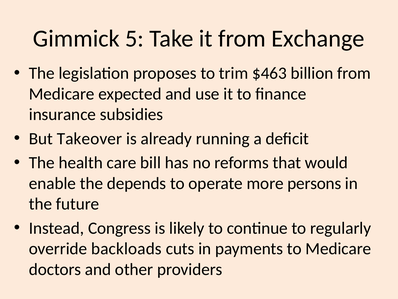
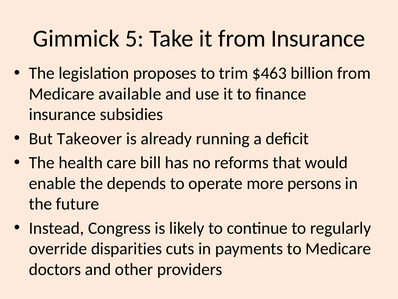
from Exchange: Exchange -> Insurance (318, 39)
expected: expected -> available (130, 94)
backloads: backloads -> disparities (127, 248)
